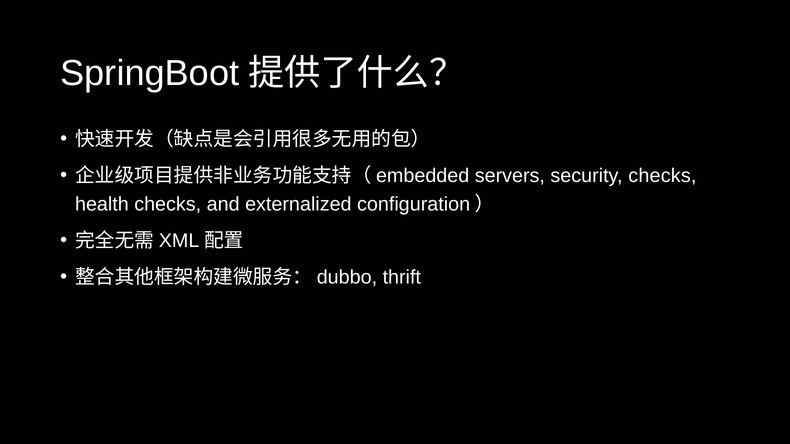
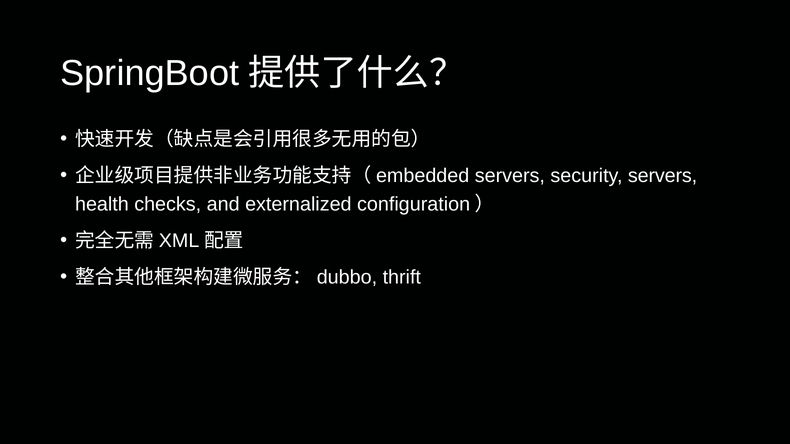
security checks: checks -> servers (663, 176)
